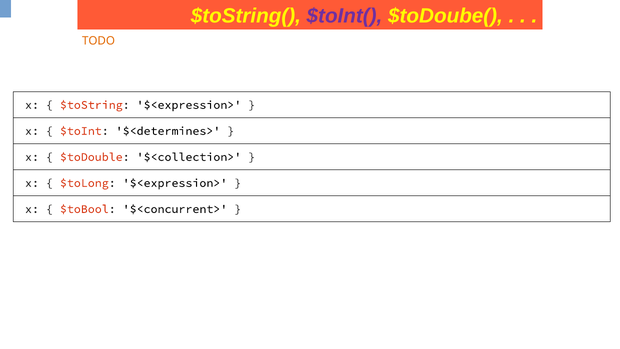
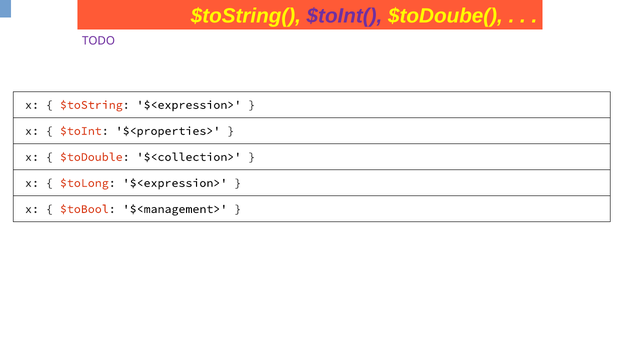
TODO colour: orange -> purple (99, 41)
$<determines>: $<determines> -> $<properties> (168, 131)
$<concurrent>: $<concurrent> -> $<management> (175, 209)
